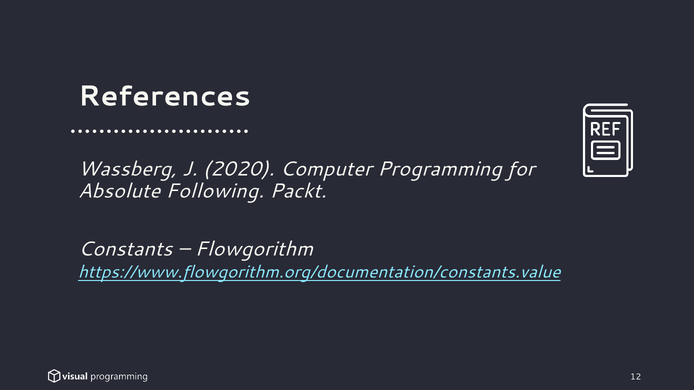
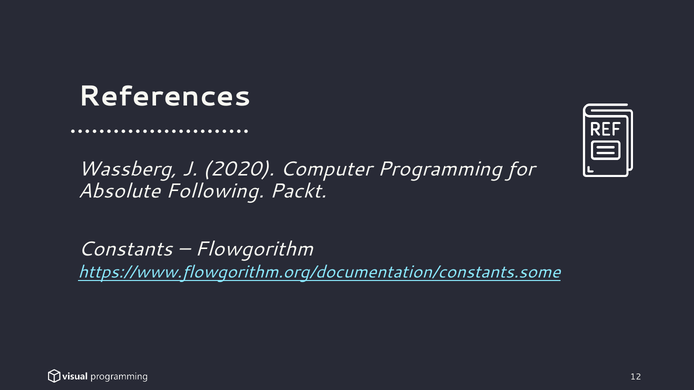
https://www.flowgorithm.org/documentation/constants.value: https://www.flowgorithm.org/documentation/constants.value -> https://www.flowgorithm.org/documentation/constants.some (319, 272)
